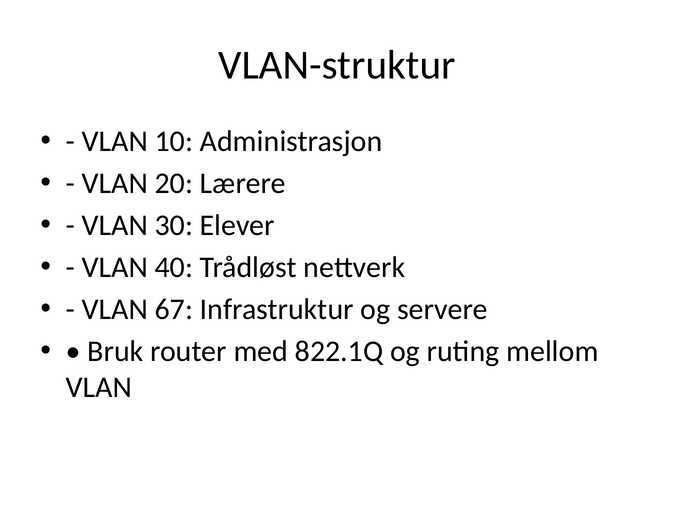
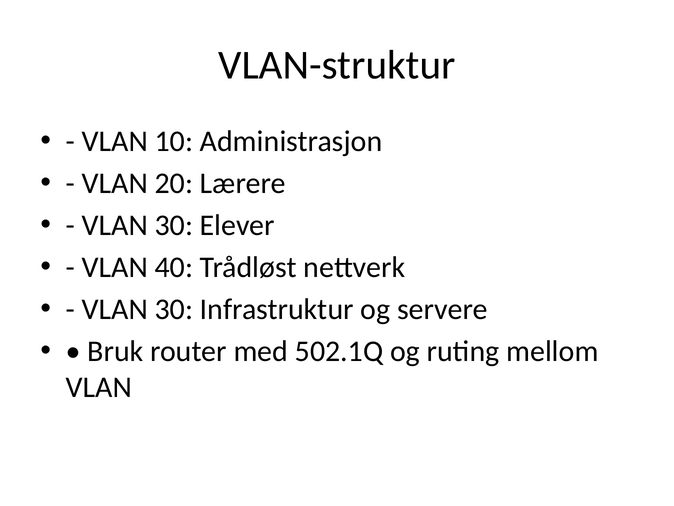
67: 67 -> 30 (174, 309)
822.1Q: 822.1Q -> 502.1Q (339, 351)
